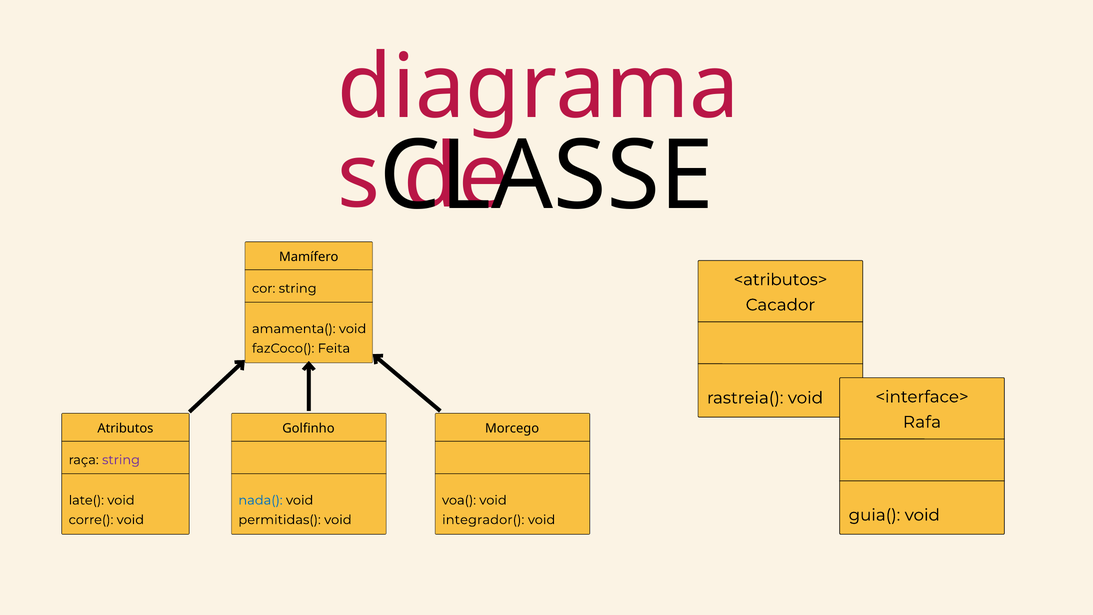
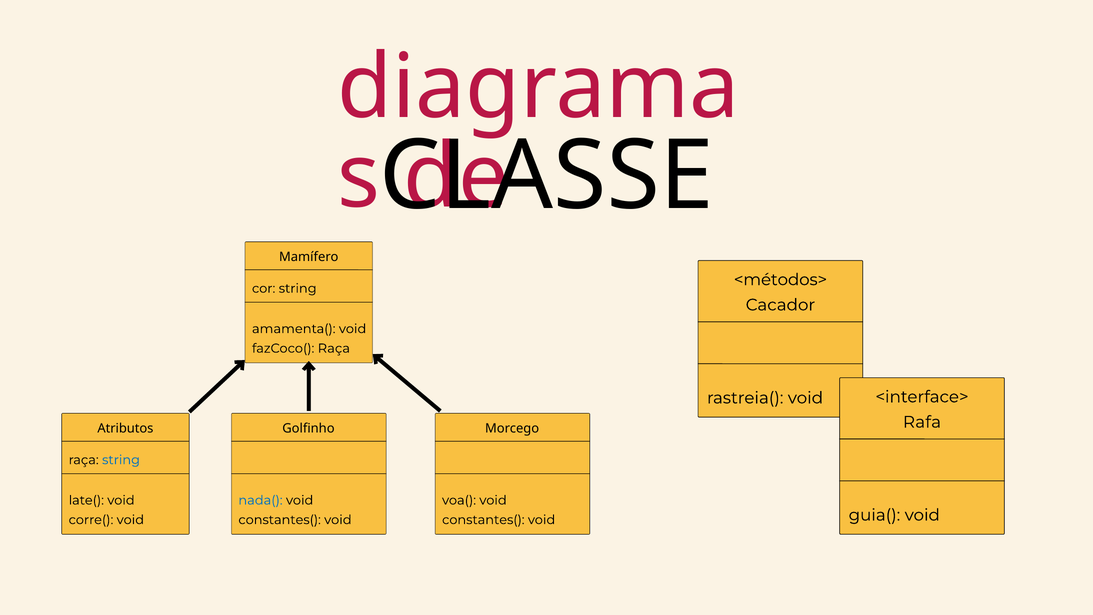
<atributos>: <atributos> -> <métodos> (780, 280)
fazCoco( Feita: Feita -> Raça (334, 348)
string colour: purple -> blue (121, 460)
permitidas(: permitidas( -> constantes( (280, 520)
integrador(: integrador( -> constantes( (483, 520)
